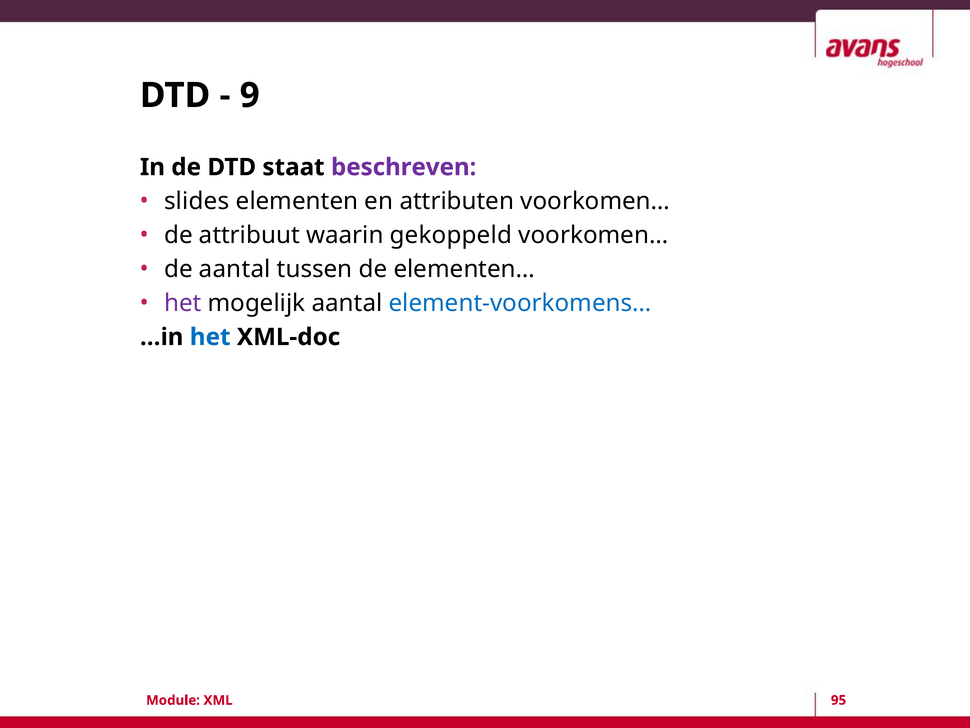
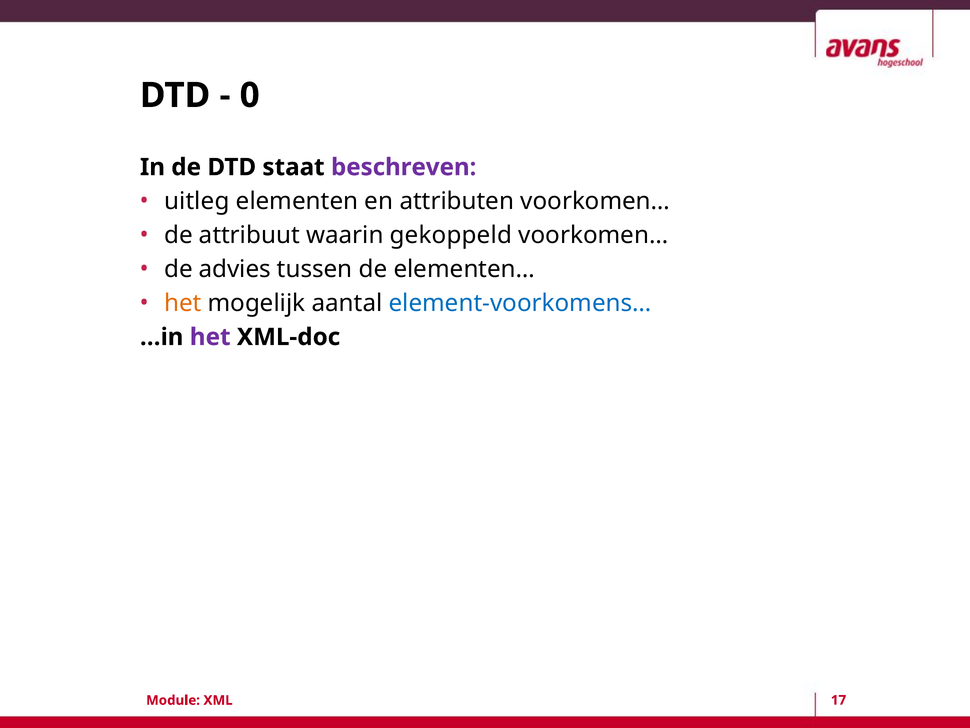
9: 9 -> 0 (250, 95)
slides: slides -> uitleg (197, 201)
de aantal: aantal -> advies (235, 269)
het colour: purple -> orange (183, 303)
het colour: blue -> purple (210, 337)
95: 95 -> 17 (839, 700)
